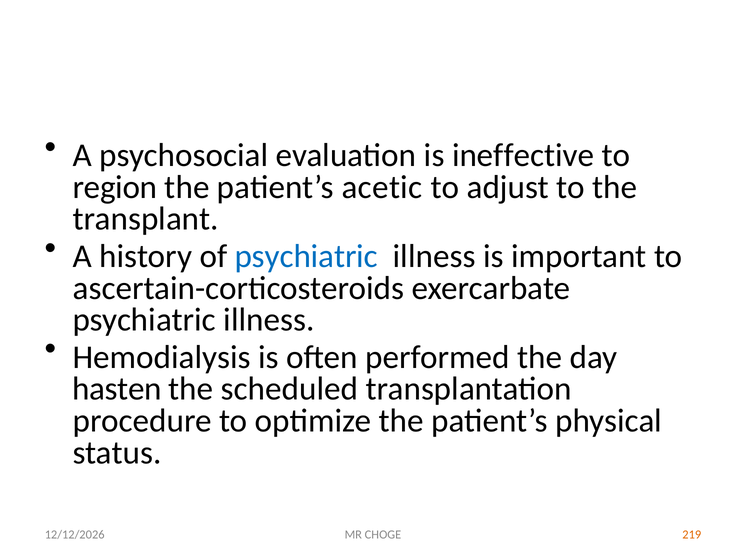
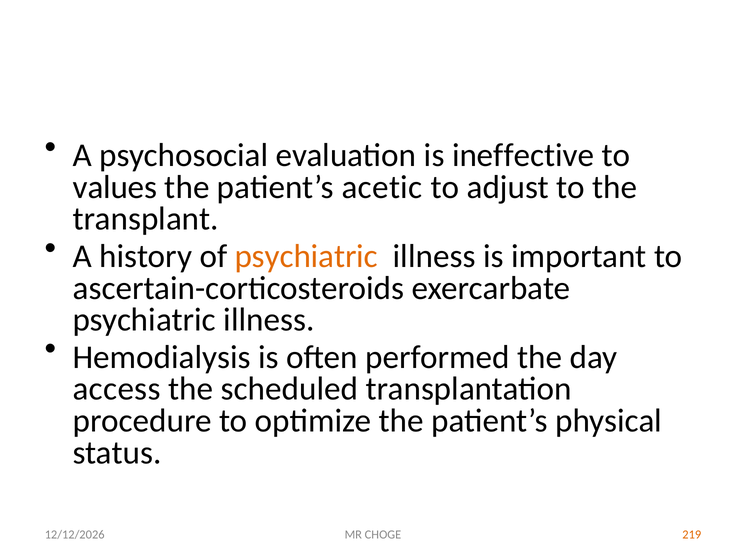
region: region -> values (115, 187)
psychiatric colour: blue -> orange (306, 256)
hasten: hasten -> access (117, 389)
